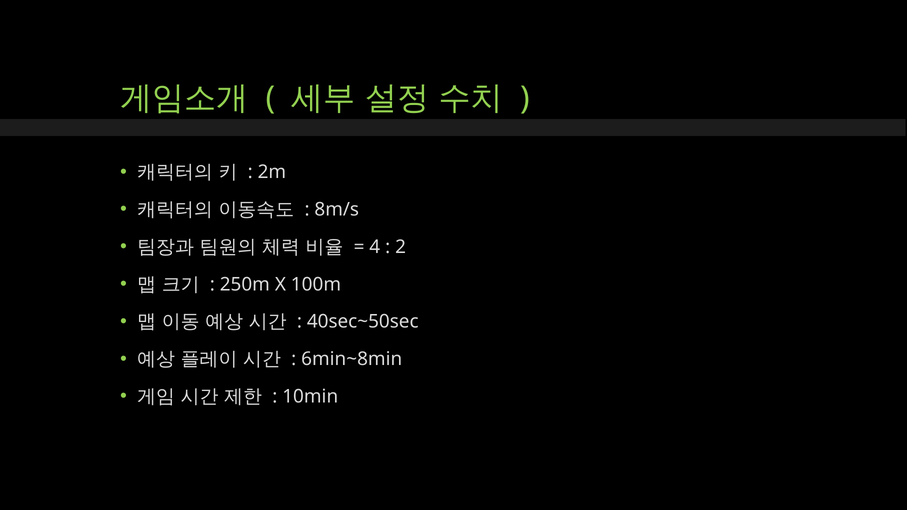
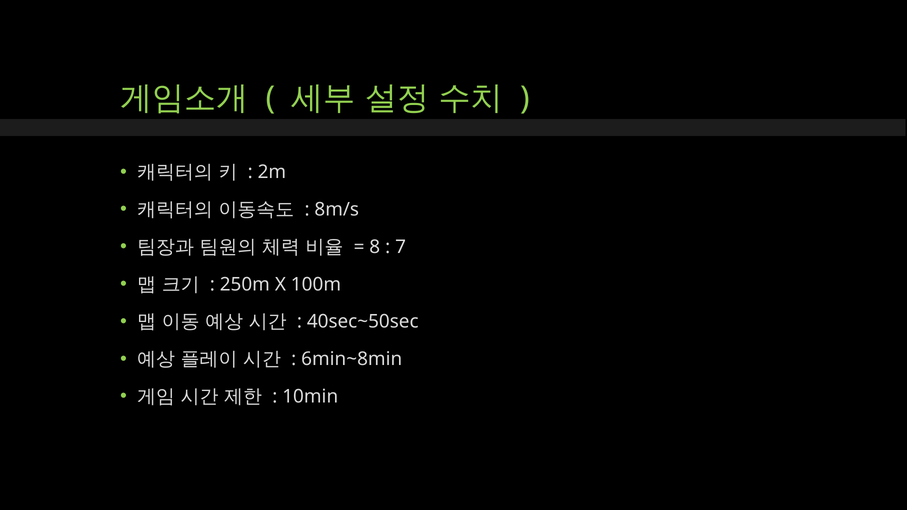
4: 4 -> 8 (375, 247)
2: 2 -> 7 (401, 247)
